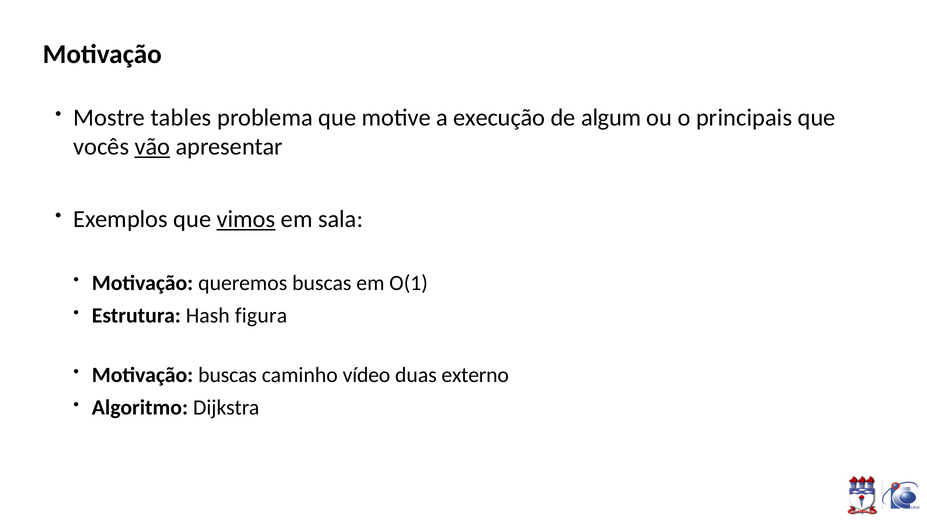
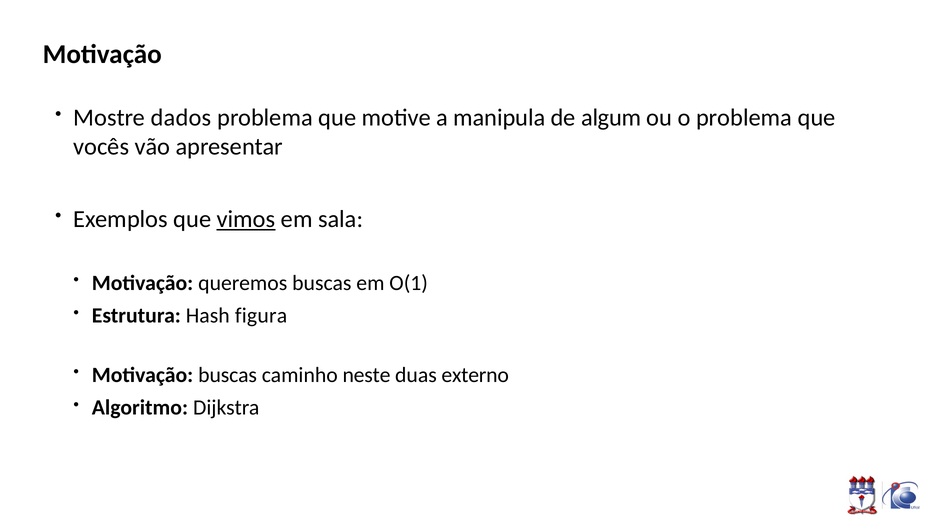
tables: tables -> dados (181, 117)
execução: execução -> manipula (499, 117)
o principais: principais -> problema (744, 117)
vão underline: present -> none (152, 147)
vídeo: vídeo -> neste (367, 374)
